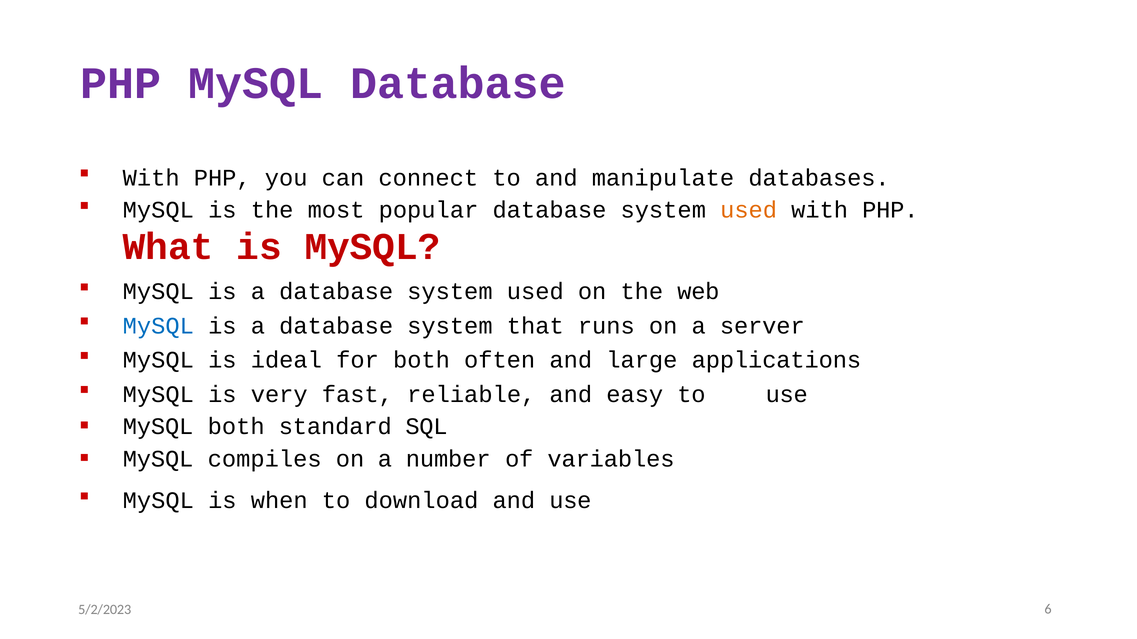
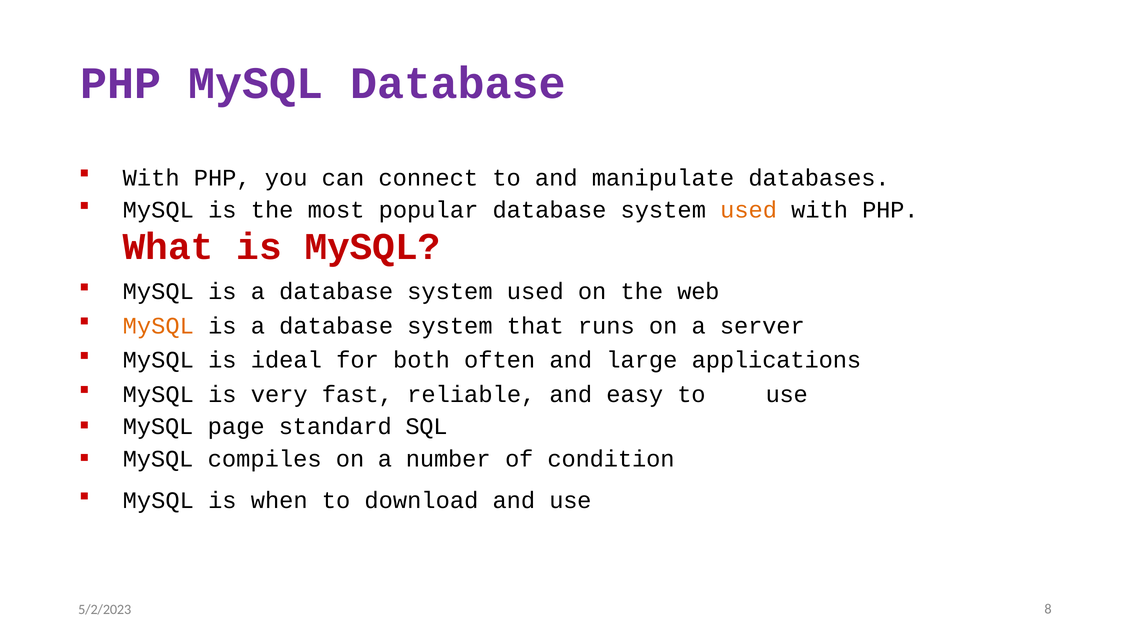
MySQL colour: blue -> orange (158, 326)
MySQL both: both -> page (236, 427)
variables: variables -> condition (611, 460)
6: 6 -> 8 (1048, 610)
